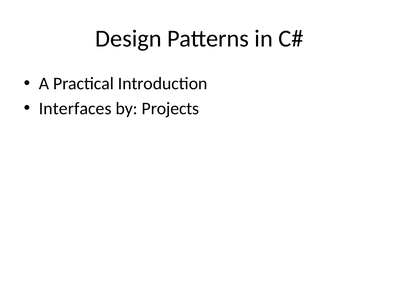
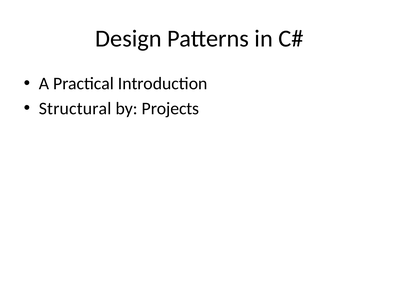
Interfaces: Interfaces -> Structural (75, 109)
